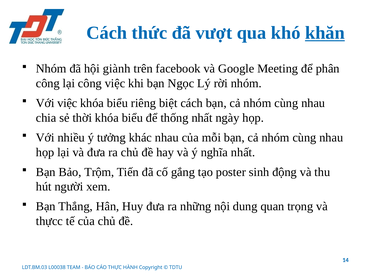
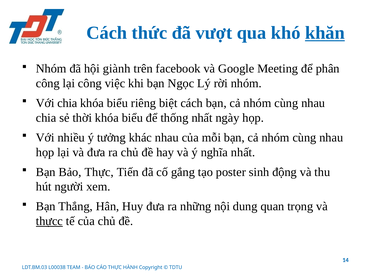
Với việc: việc -> chia (67, 103)
Bảo Trộm: Trộm -> Thực (99, 172)
thựcc underline: none -> present (49, 221)
